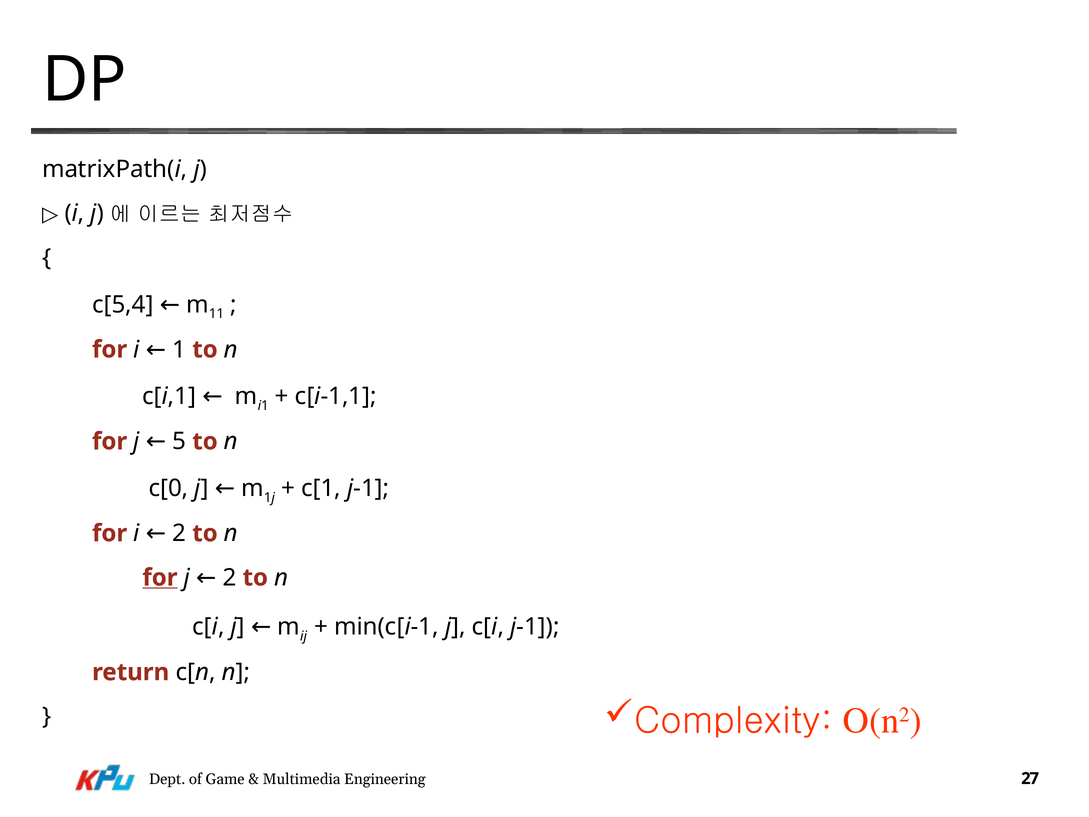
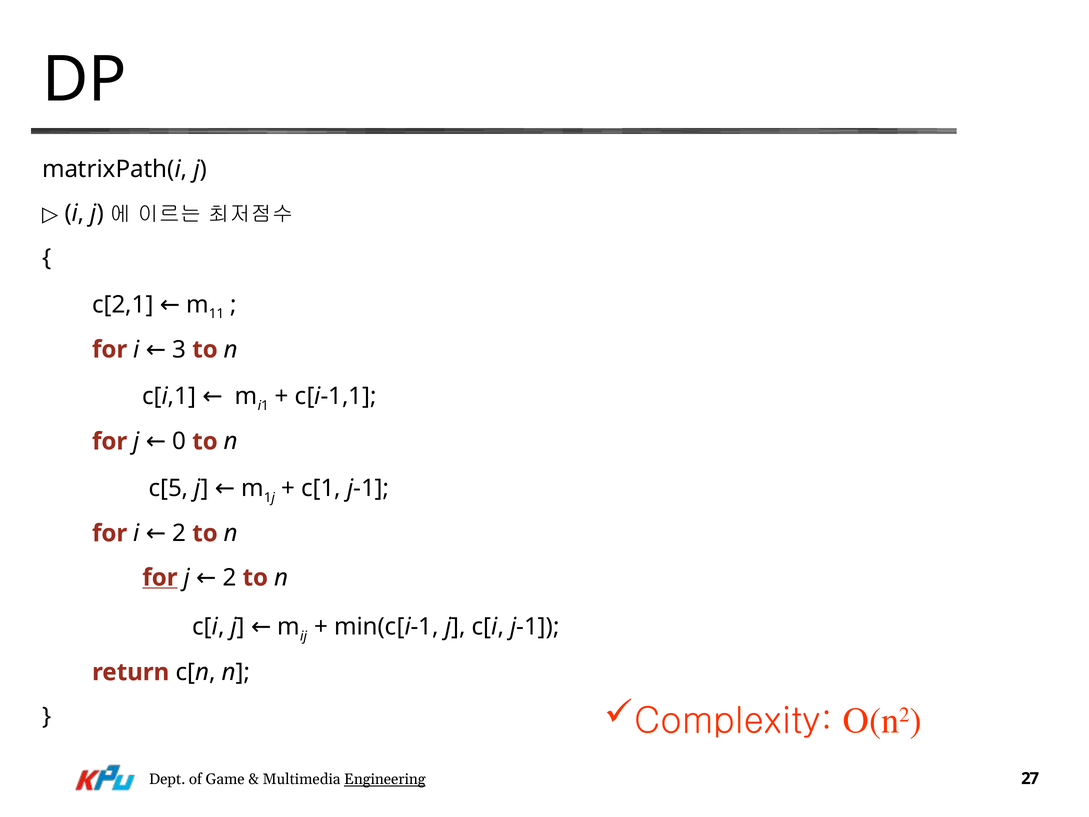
c[5,4: c[5,4 -> c[2,1 (123, 304)
1: 1 -> 3 (179, 349)
5: 5 -> 0 (179, 441)
c[0: c[0 -> c[5 (168, 488)
Engineering underline: none -> present (385, 779)
